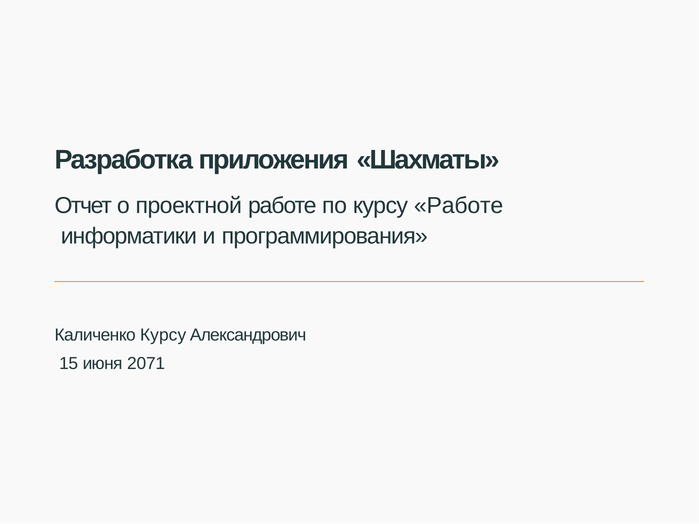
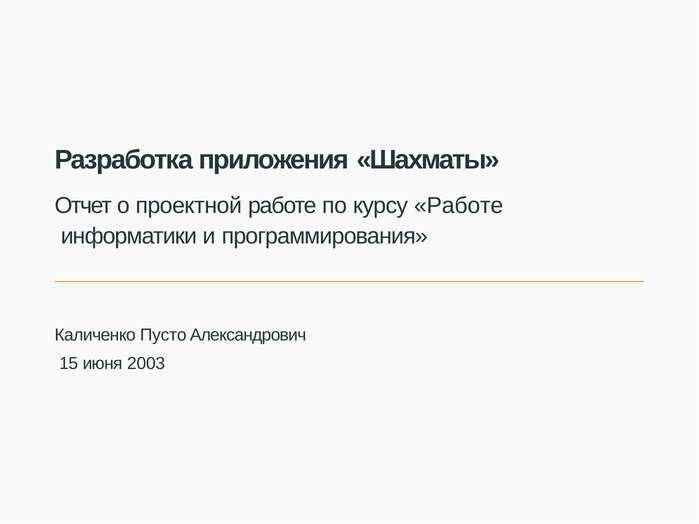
Каличенко Курсу: Курсу -> Пусто (163, 335)
2071: 2071 -> 2003 (146, 364)
